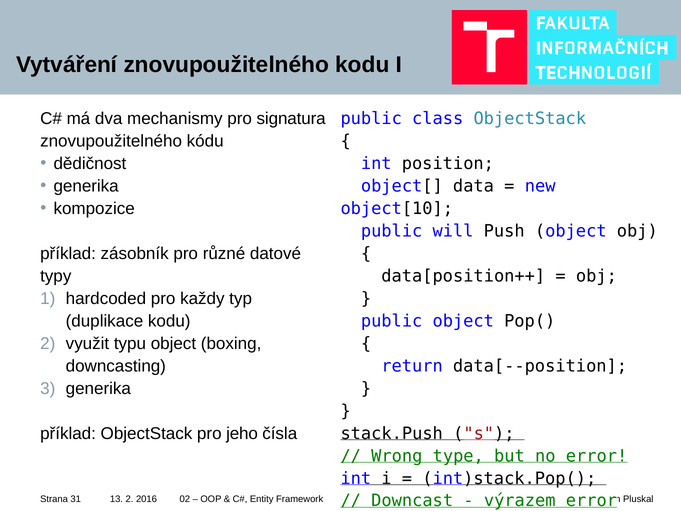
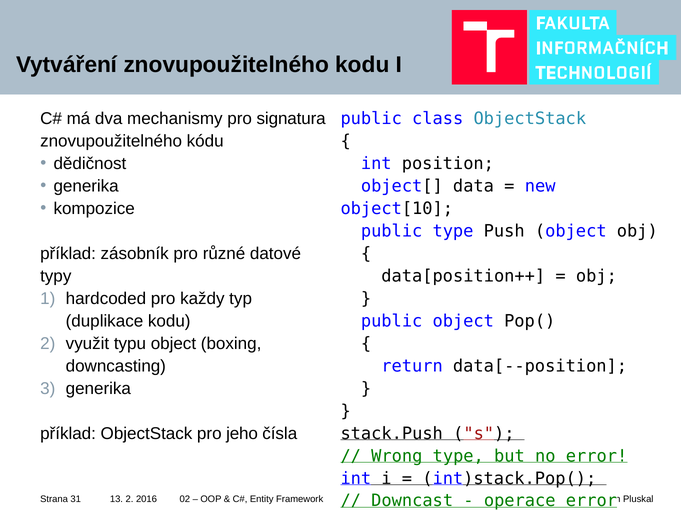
public will: will -> type (453, 231)
výrazem: výrazem -> operace (520, 501)
